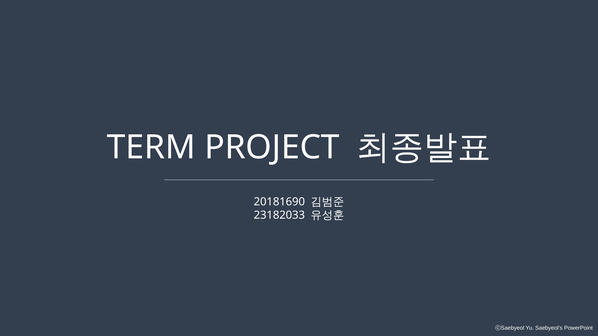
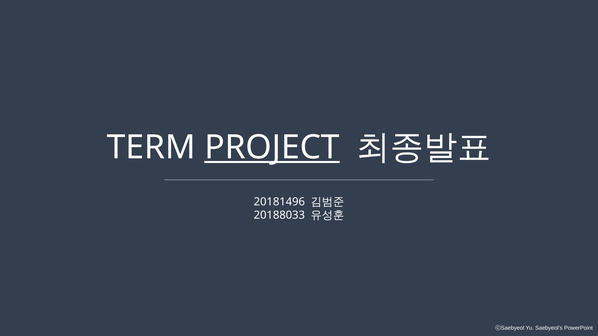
PROJECT underline: none -> present (272, 148)
20181690: 20181690 -> 20181496 (279, 202)
23182033: 23182033 -> 20188033 (279, 215)
